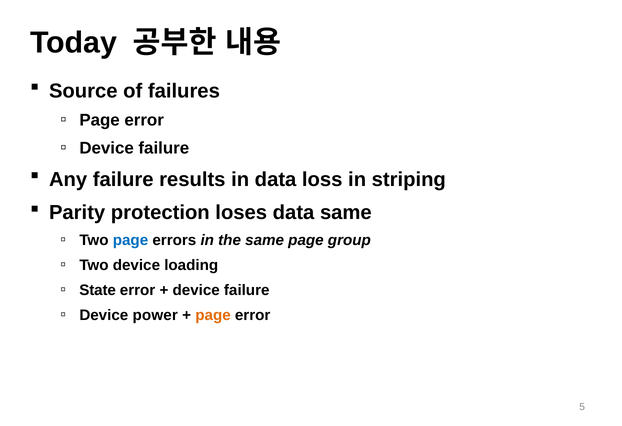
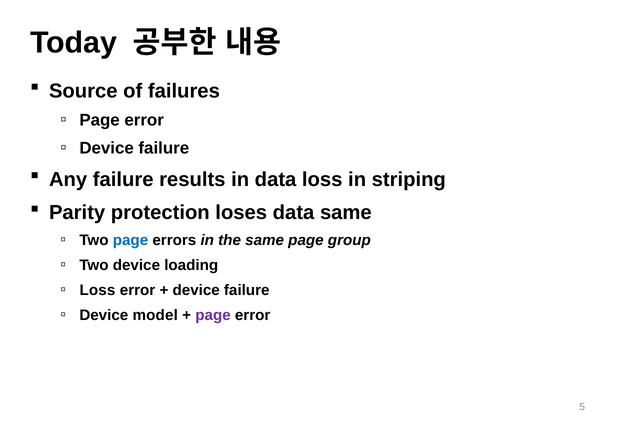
State: State -> Loss (97, 290)
power: power -> model (155, 315)
page colour: orange -> purple (213, 315)
